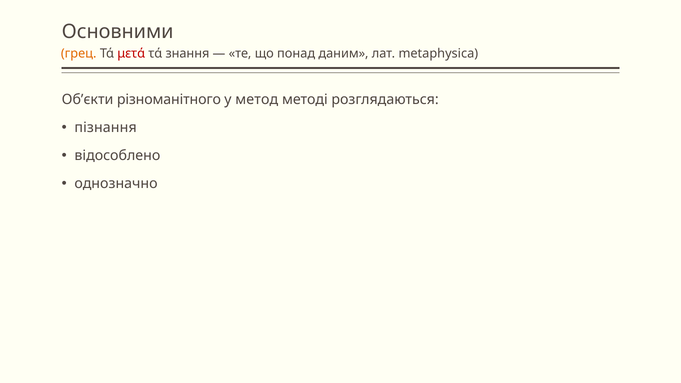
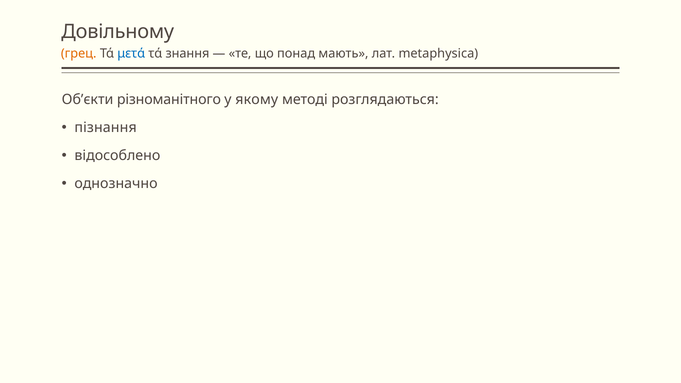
Основними: Основними -> Довільному (118, 32)
μετά colour: red -> blue (131, 53)
даним: даним -> мають (343, 53)
метод: метод -> якому (257, 100)
